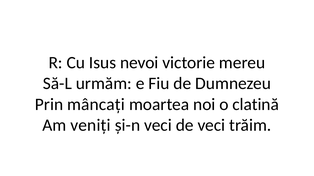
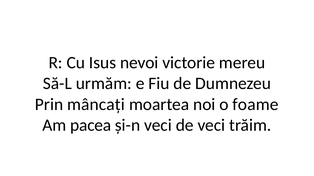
clatină: clatină -> foame (256, 105)
veniți: veniți -> pacea (91, 126)
